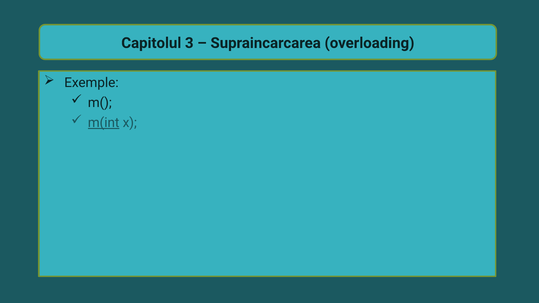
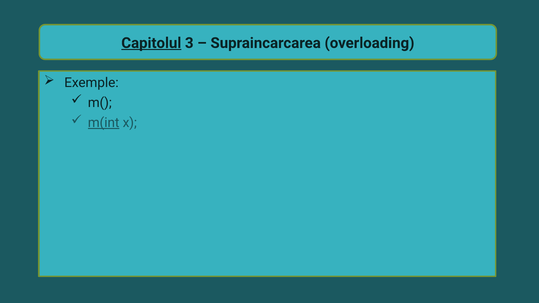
Capitolul underline: none -> present (151, 43)
